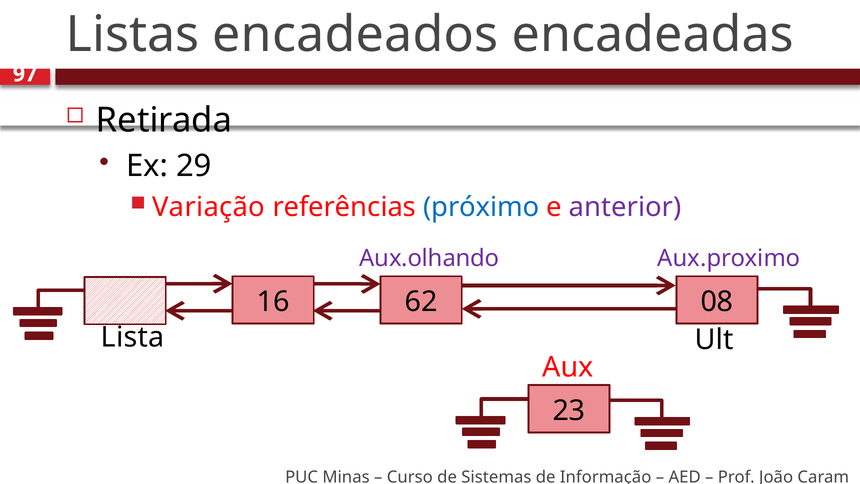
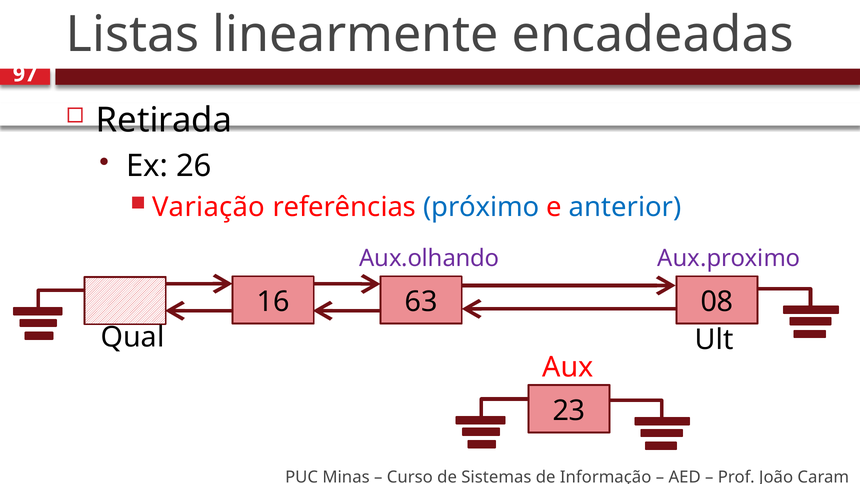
encadeados: encadeados -> linearmente (356, 35)
29: 29 -> 26 (194, 166)
anterior colour: purple -> blue (625, 207)
62: 62 -> 63 (421, 302)
Lista: Lista -> Qual (133, 337)
